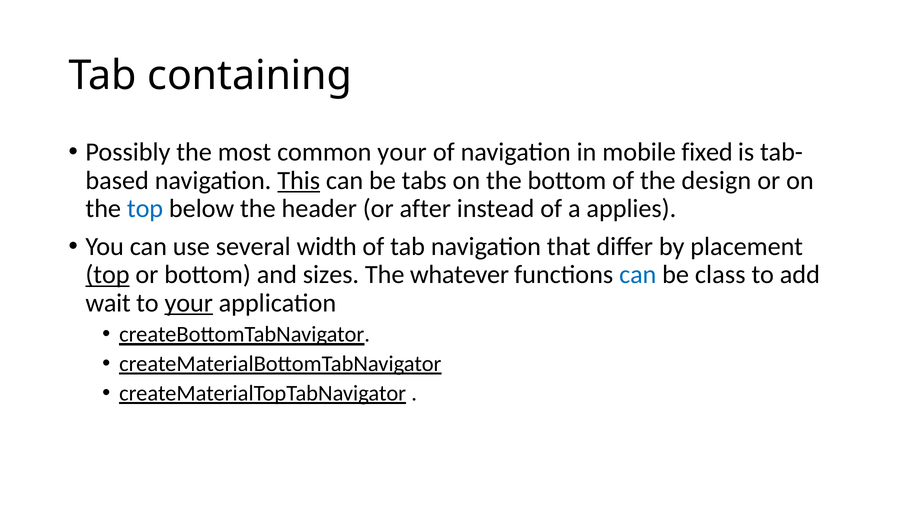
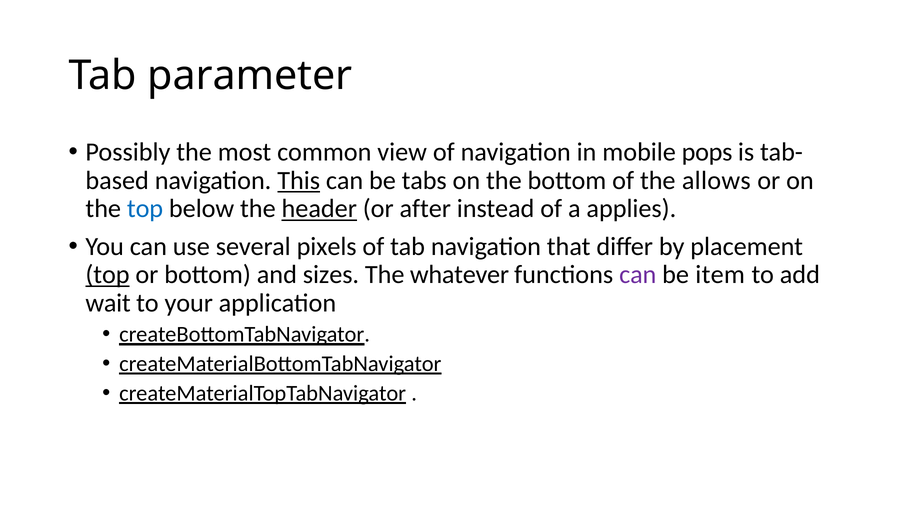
containing: containing -> parameter (250, 76)
common your: your -> view (402, 152)
fixed: fixed -> pops (707, 152)
design: design -> allows (716, 181)
header underline: none -> present (319, 209)
width: width -> pixels (327, 247)
can colour: blue -> purple (638, 275)
class: class -> item (720, 275)
your underline: present -> none (189, 303)
